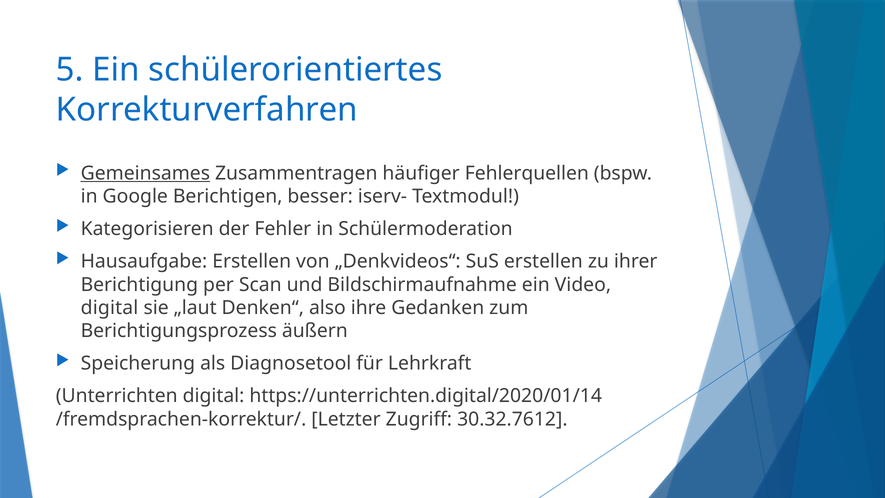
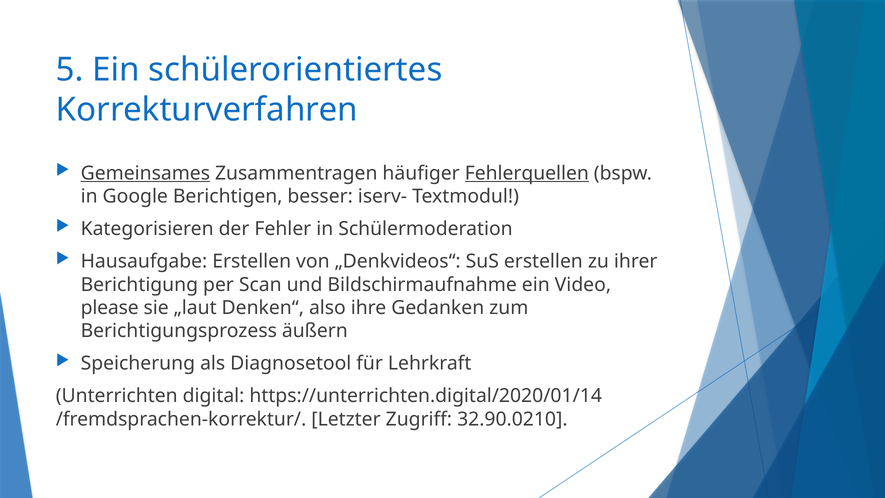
Fehlerquellen underline: none -> present (527, 173)
digital: digital -> please (110, 308)
30.32.7612: 30.32.7612 -> 32.90.0210 (512, 419)
